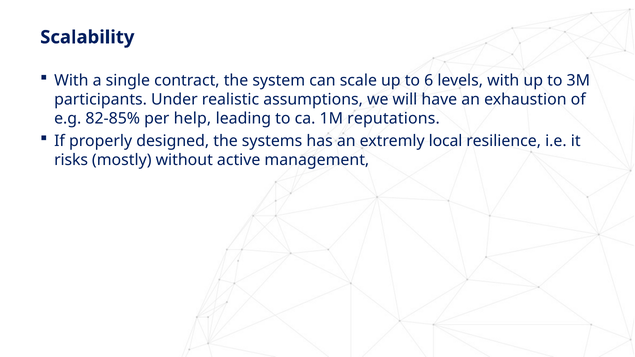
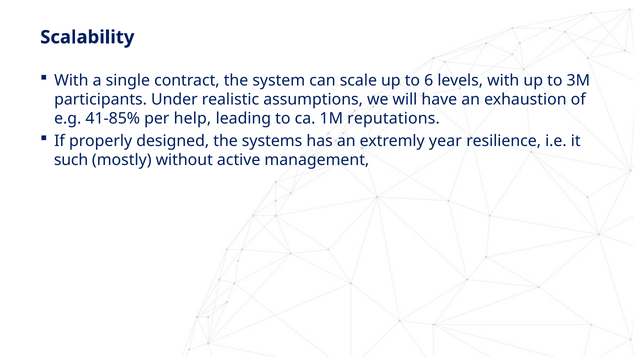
82-85%: 82-85% -> 41-85% (113, 119)
local: local -> year (445, 141)
risks: risks -> such (71, 160)
